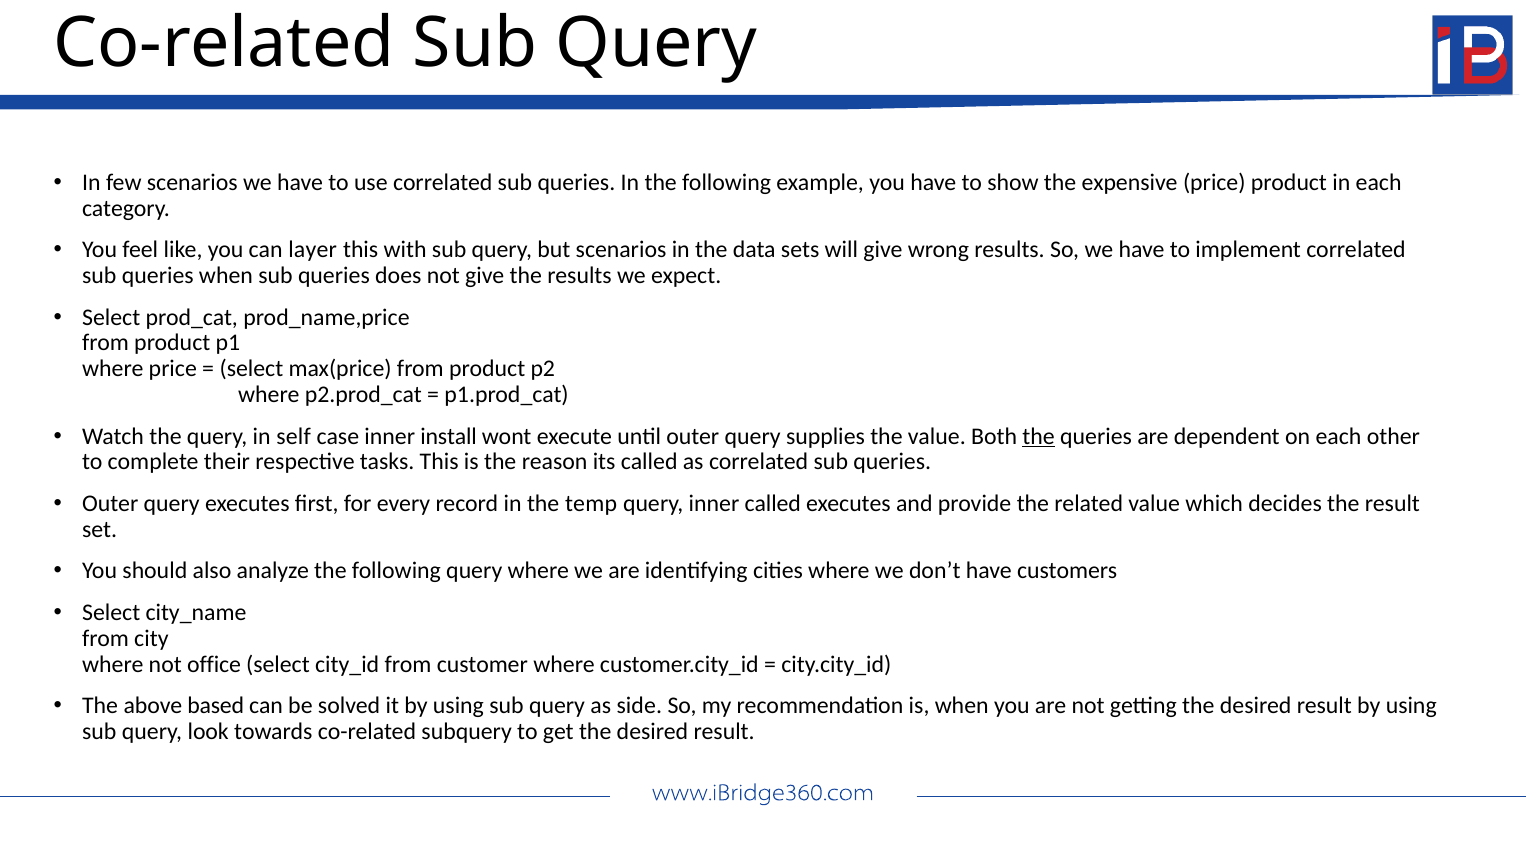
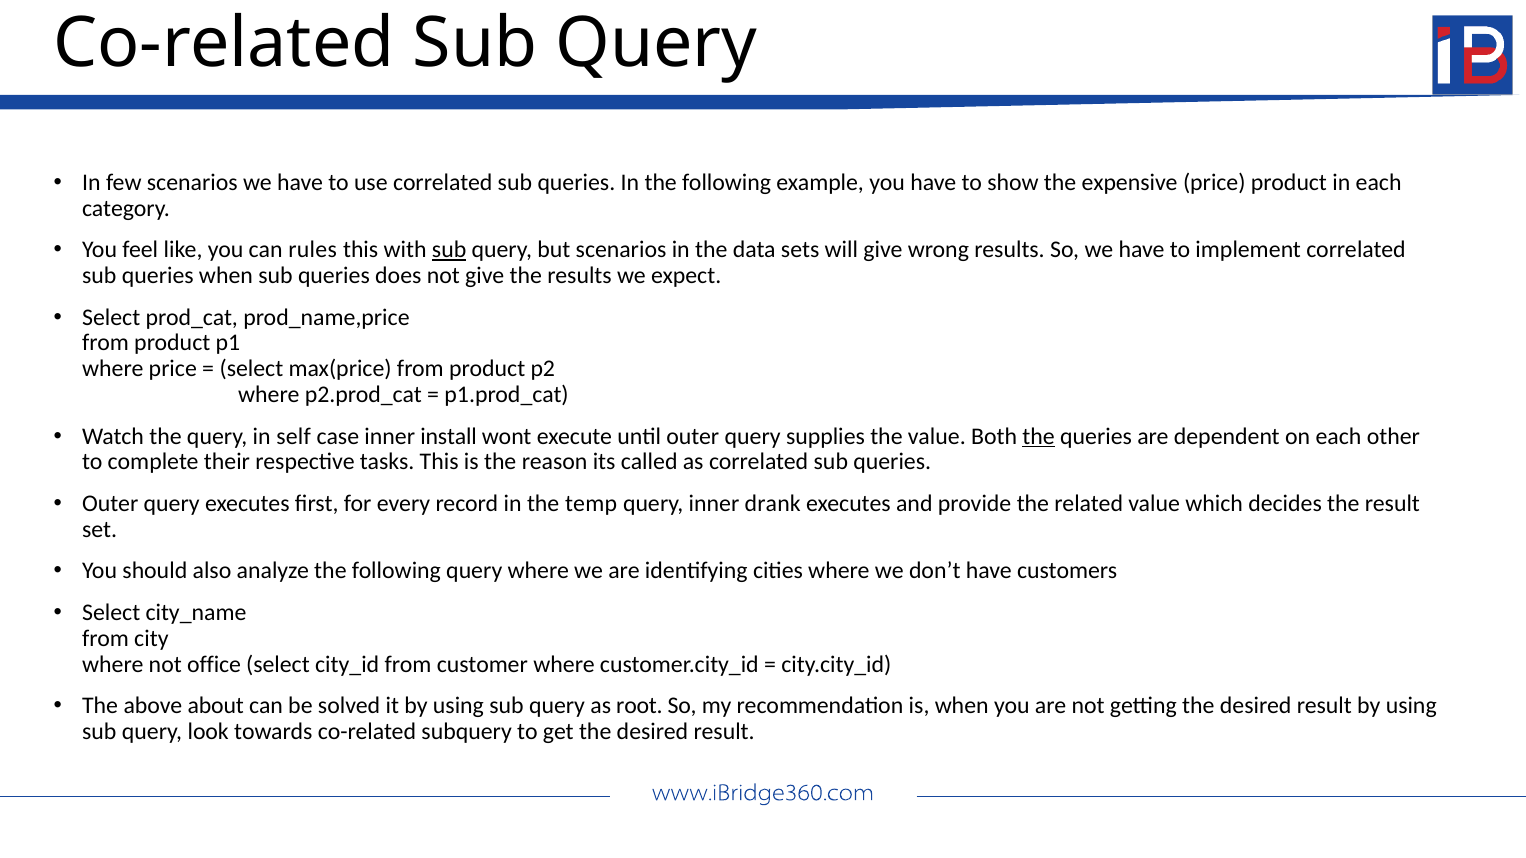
layer: layer -> rules (313, 250)
sub underline: none -> present (449, 250)
inner called: called -> drank (773, 504)
based: based -> about (216, 706)
side: side -> root (639, 706)
